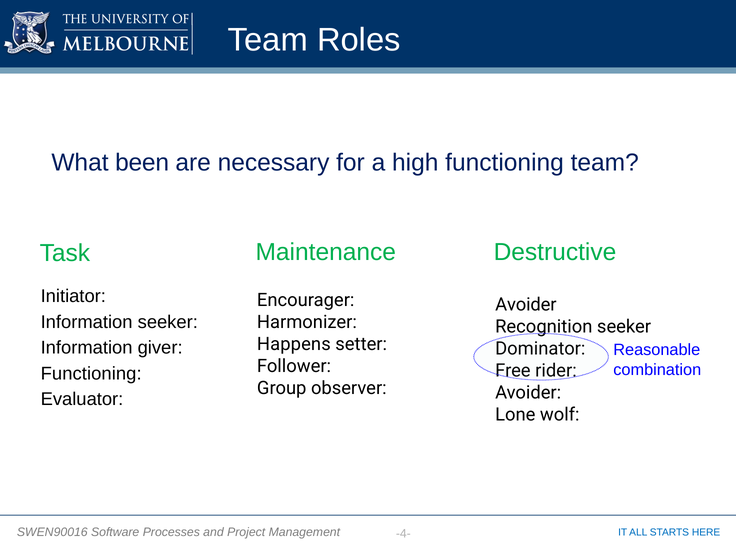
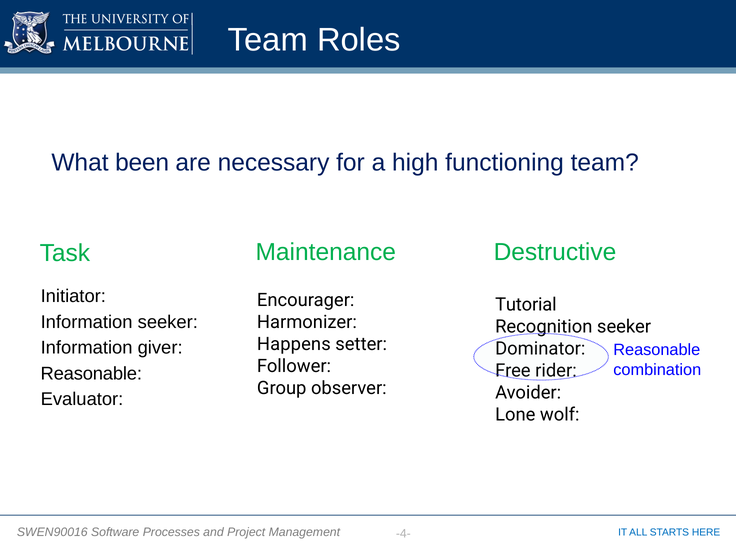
Avoider: Avoider -> Tutorial (526, 304)
Functioning: Functioning -> Reasonable (91, 374)
